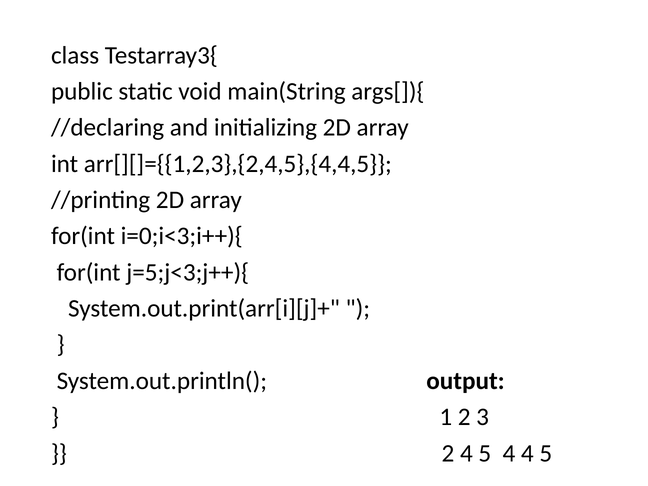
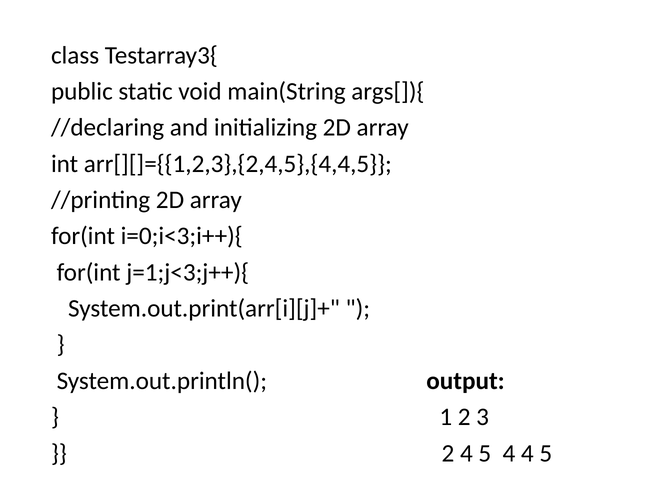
j=5;j<3;j++){: j=5;j<3;j++){ -> j=1;j<3;j++){ (188, 272)
